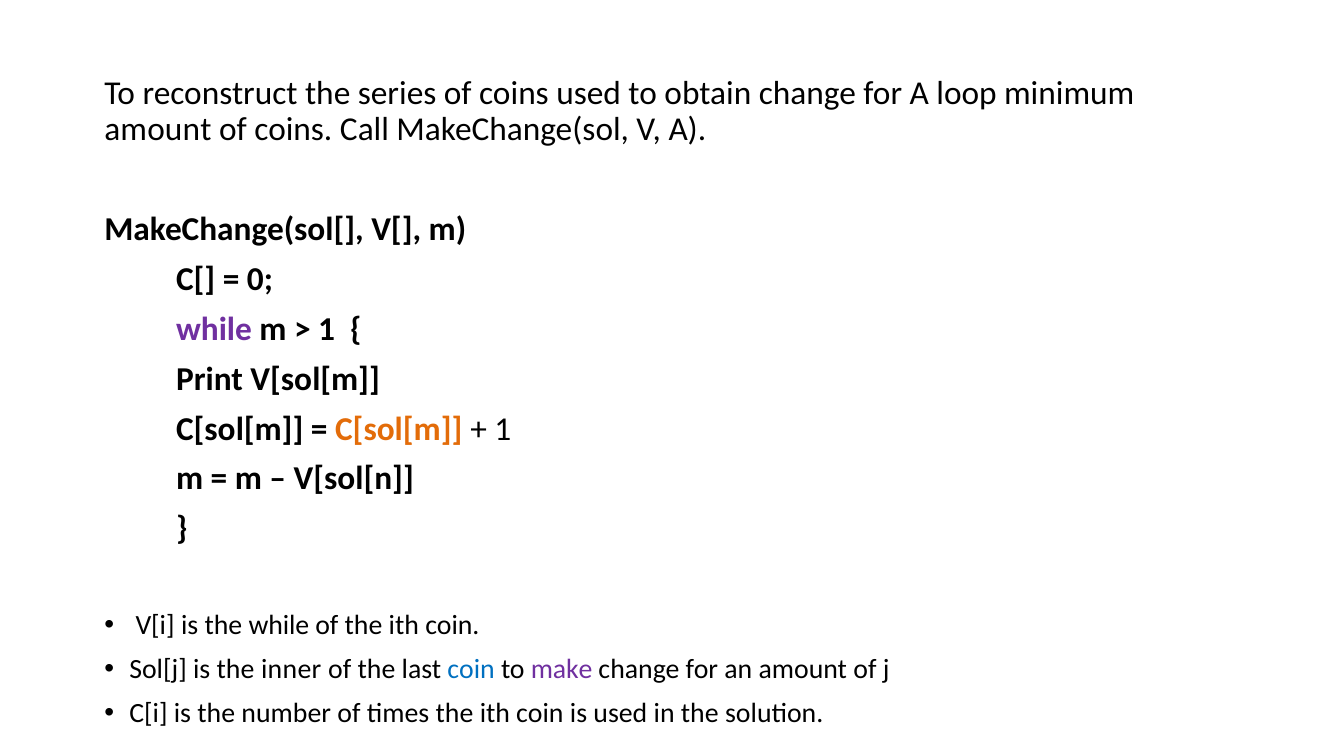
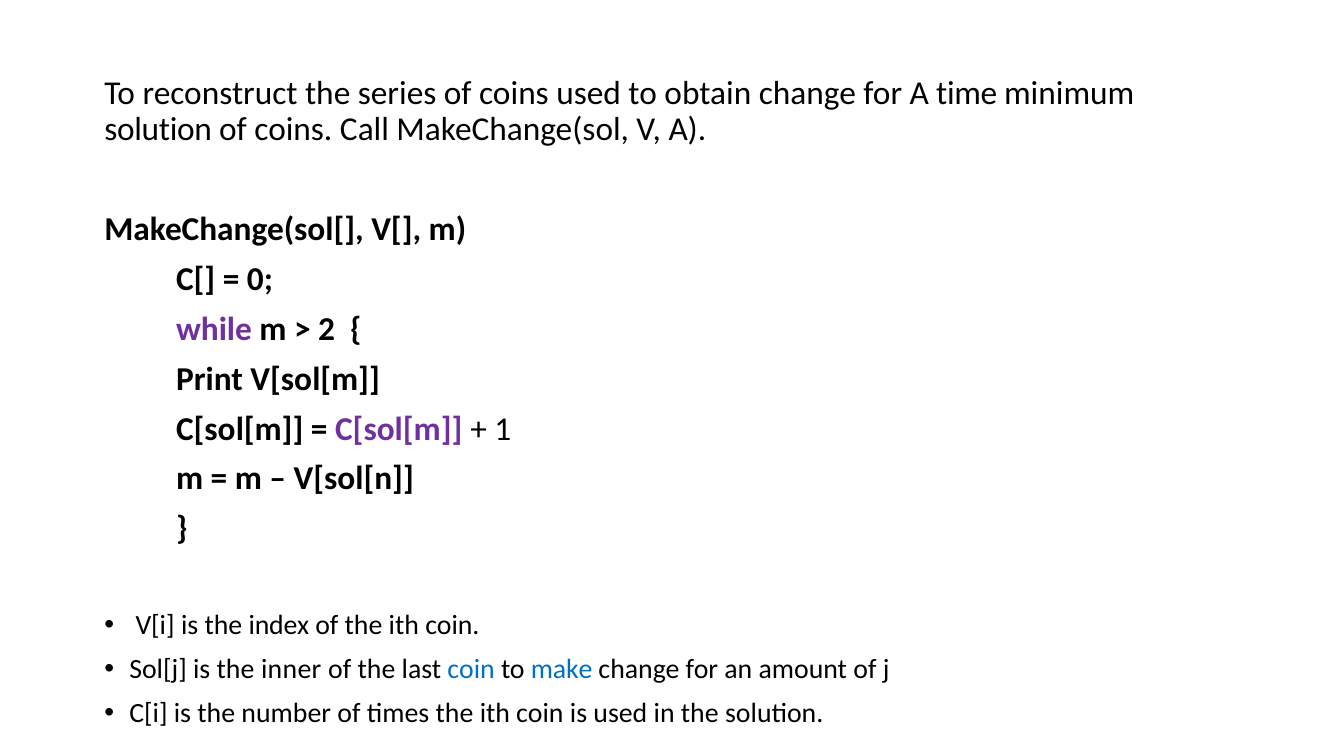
loop: loop -> time (967, 94)
amount: amount -> solution (158, 130)
1: 1 -> 2 (327, 329)
C[sol[m colour: orange -> purple (399, 429)
the while: while -> index (279, 626)
make colour: purple -> blue (562, 670)
